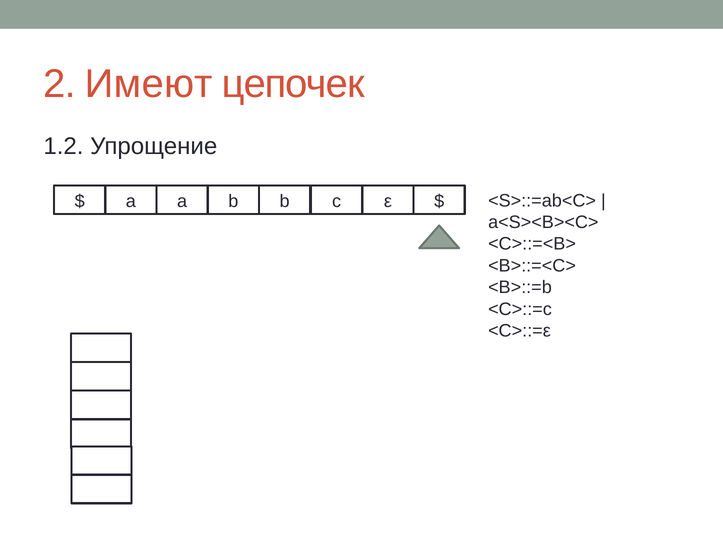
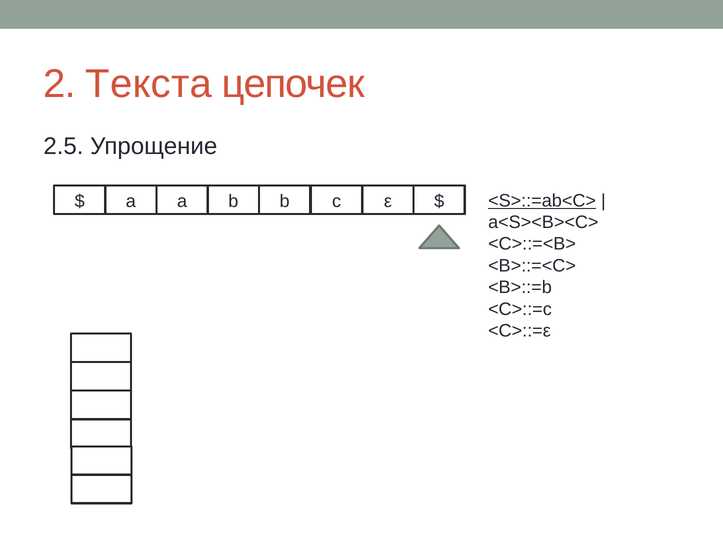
Имеют: Имеют -> Текста (149, 84)
1.2: 1.2 -> 2.5 (63, 146)
<S>::=ab<C> underline: none -> present (542, 201)
